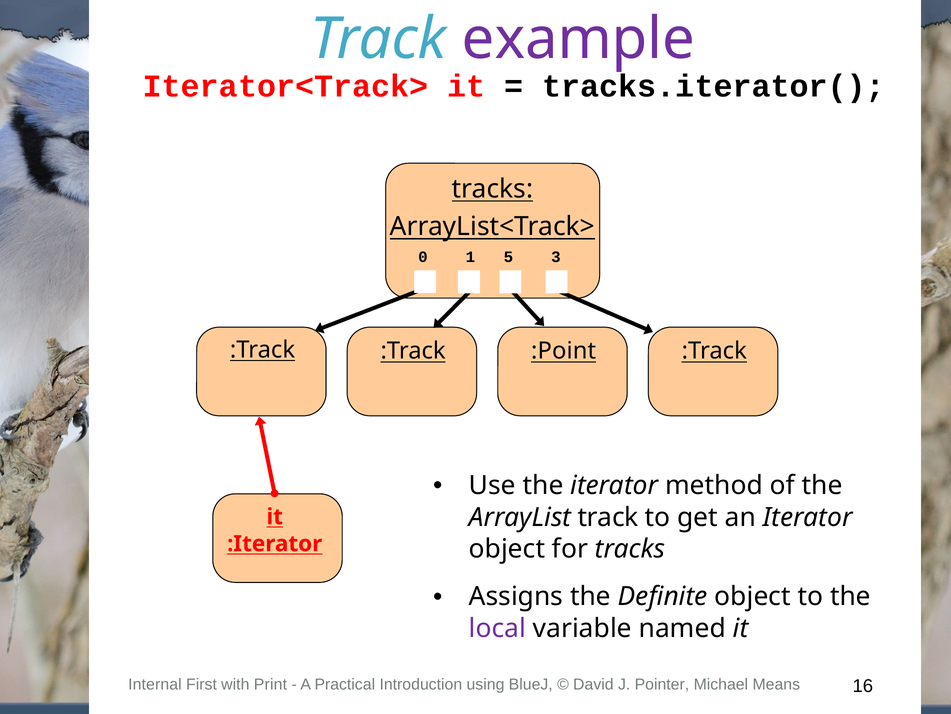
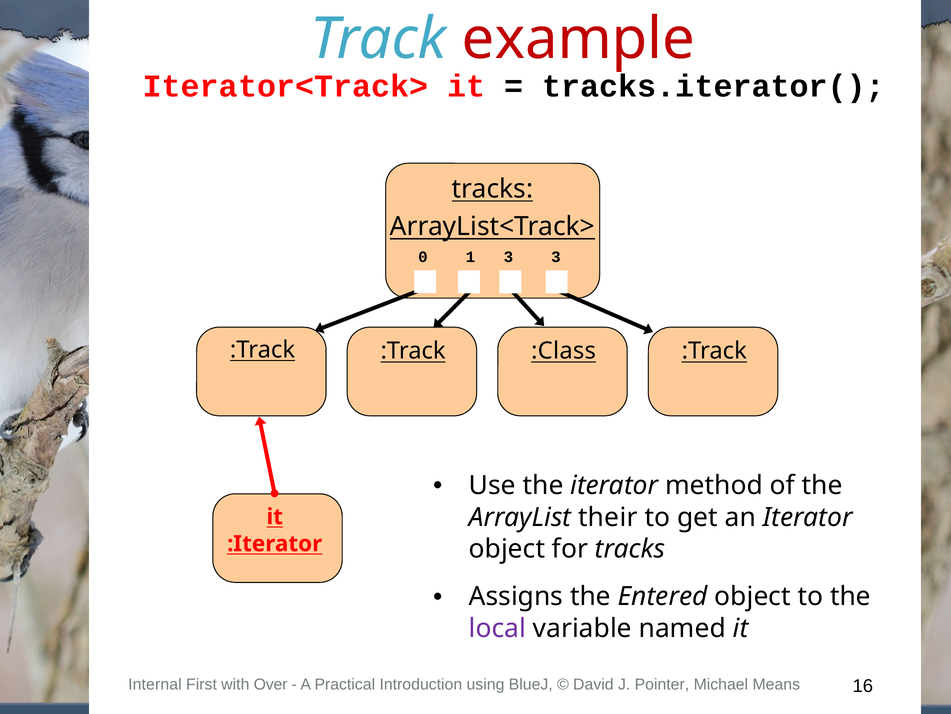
example colour: purple -> red (578, 39)
1 5: 5 -> 3 (508, 257)
:Point: :Point -> :Class (564, 351)
ArrayList track: track -> their (608, 517)
Definite: Definite -> Entered (663, 596)
Print: Print -> Over (271, 684)
